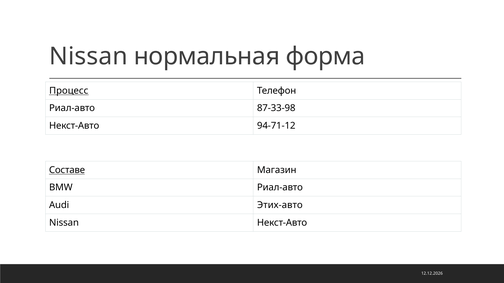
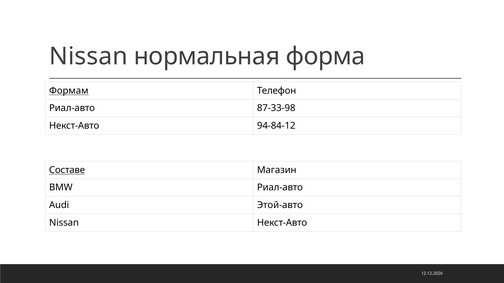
Процесс: Процесс -> Формам (69, 91)
94-71-12: 94-71-12 -> 94-84-12 (276, 126)
Этих-авто: Этих-авто -> Этой-авто (280, 205)
